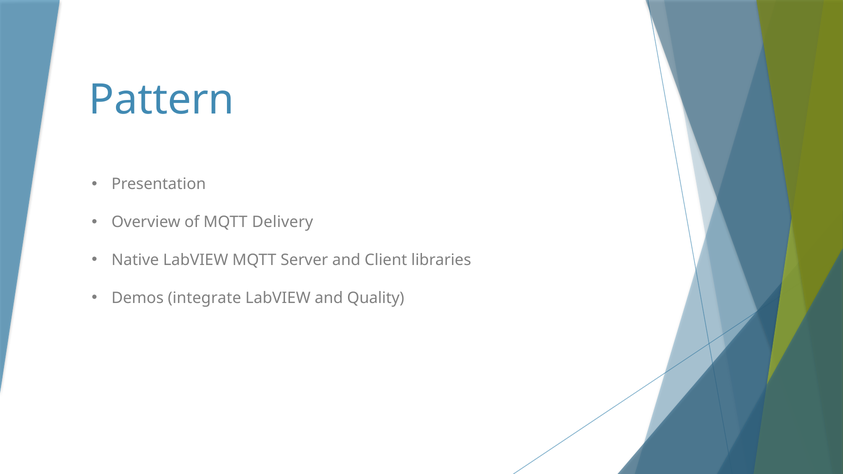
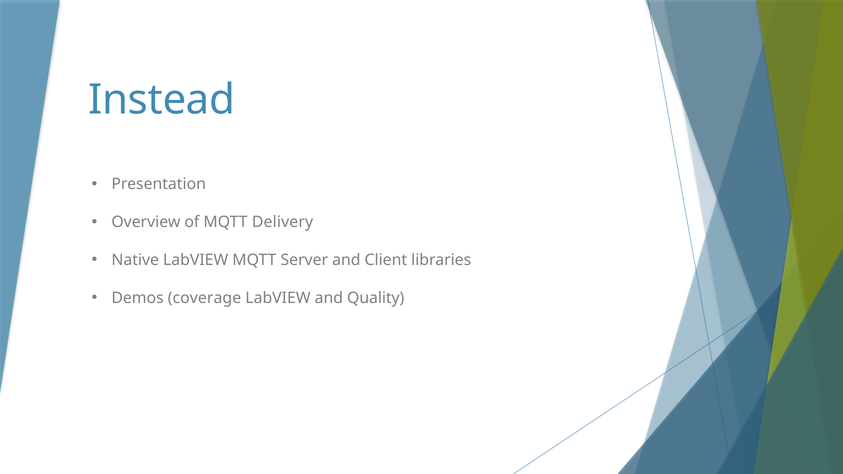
Pattern: Pattern -> Instead (162, 100)
integrate: integrate -> coverage (204, 298)
